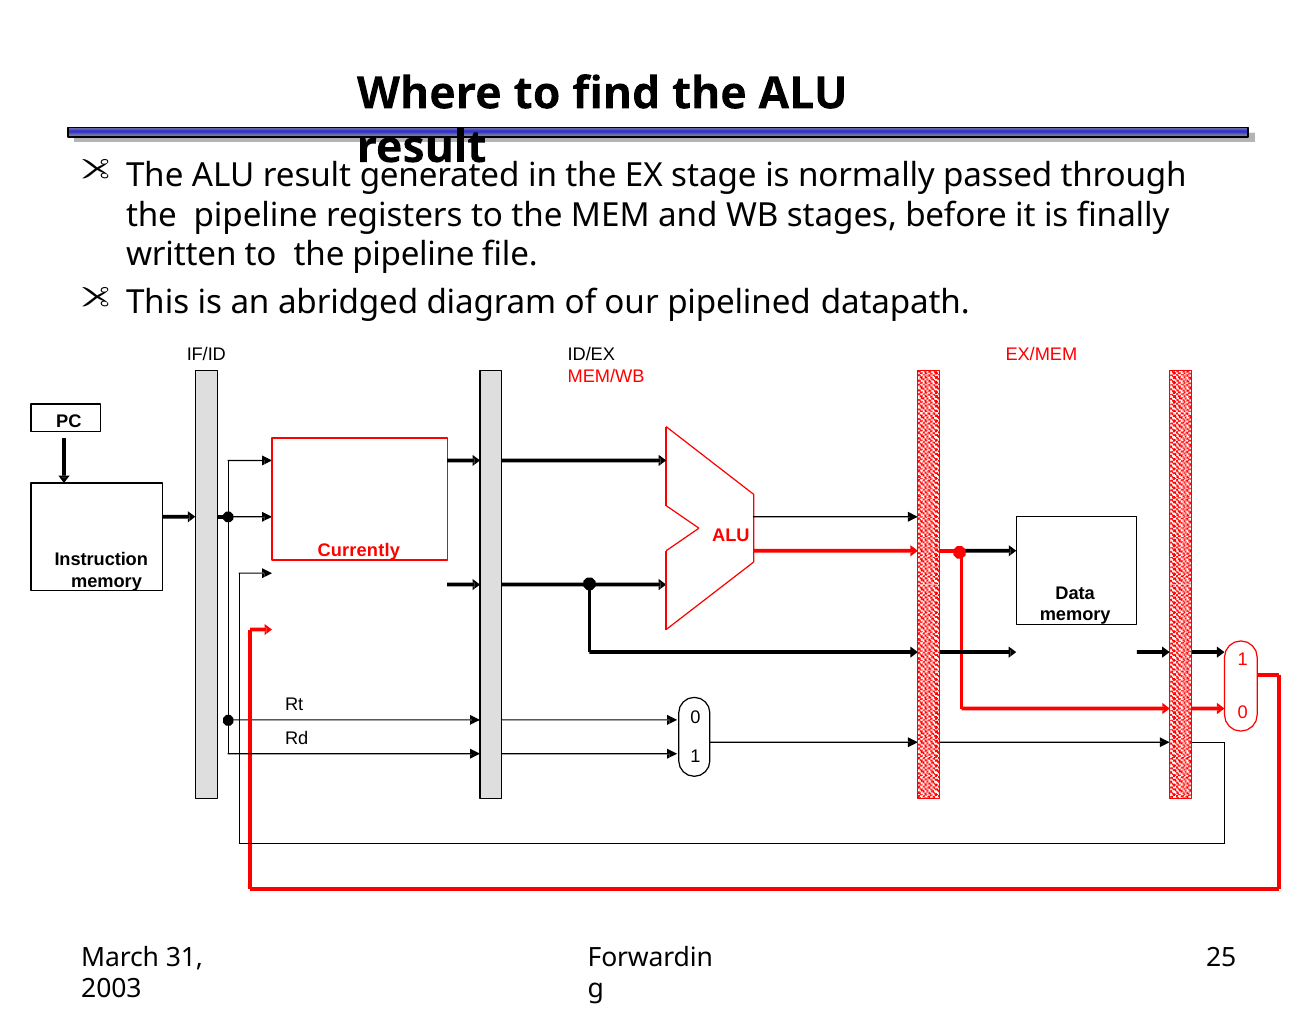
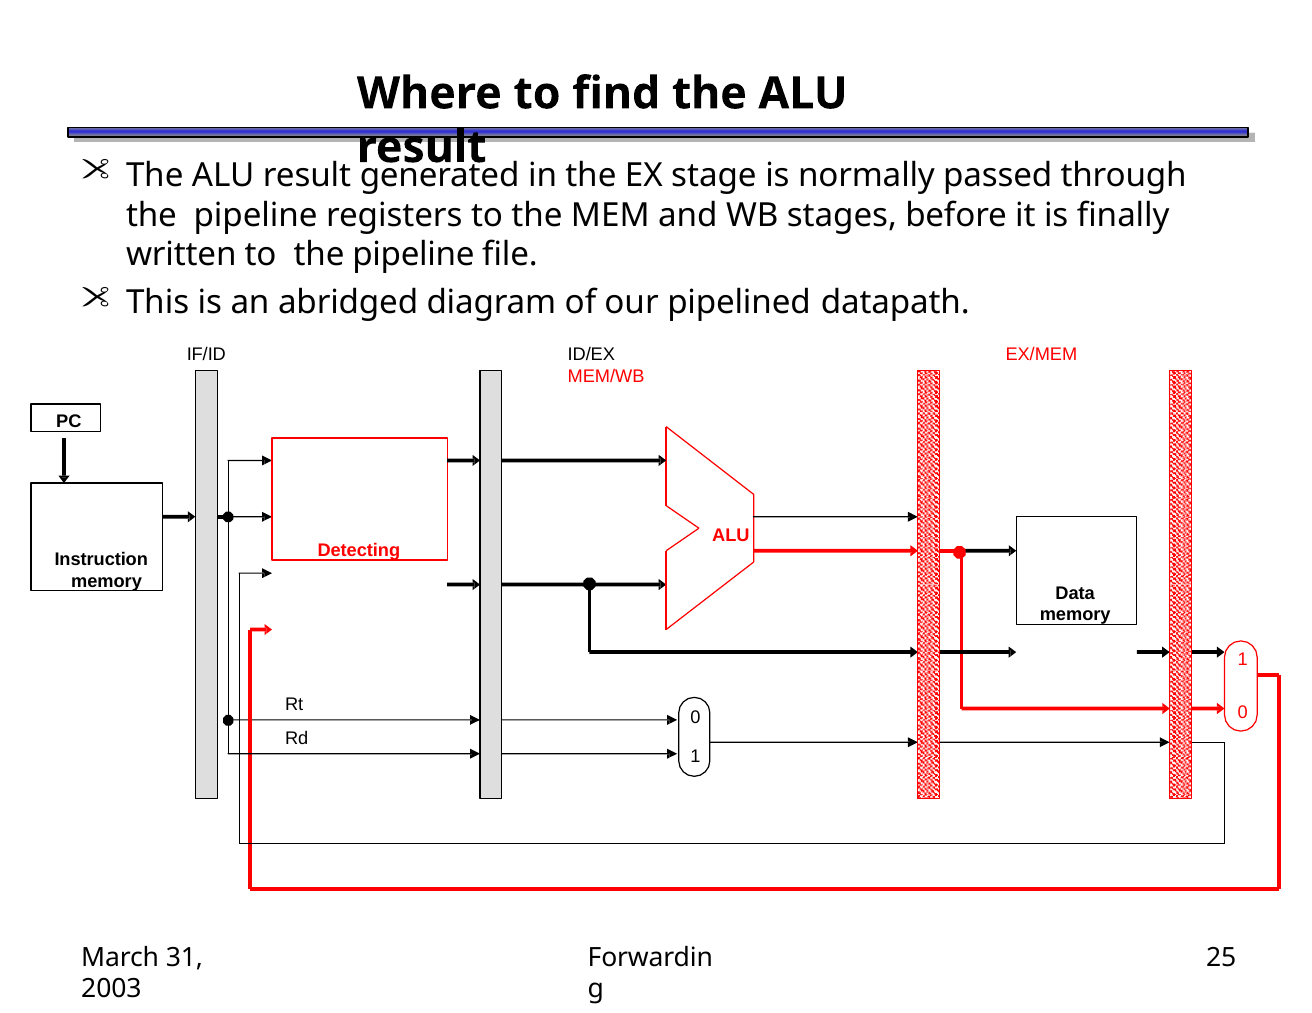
Currently: Currently -> Detecting (359, 550)
